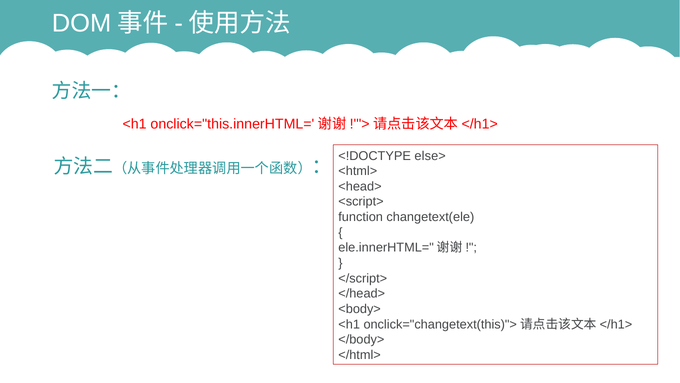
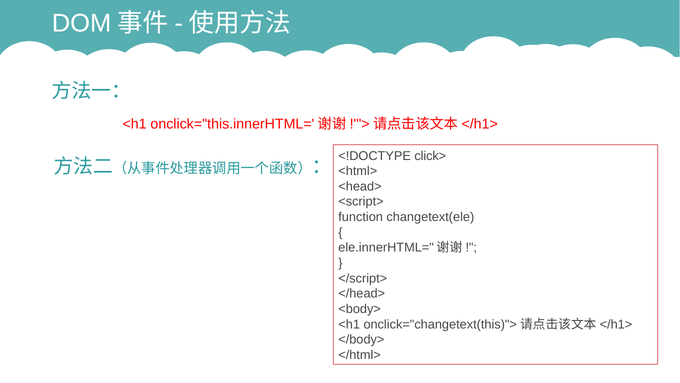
else>: else> -> click> (430, 156)
